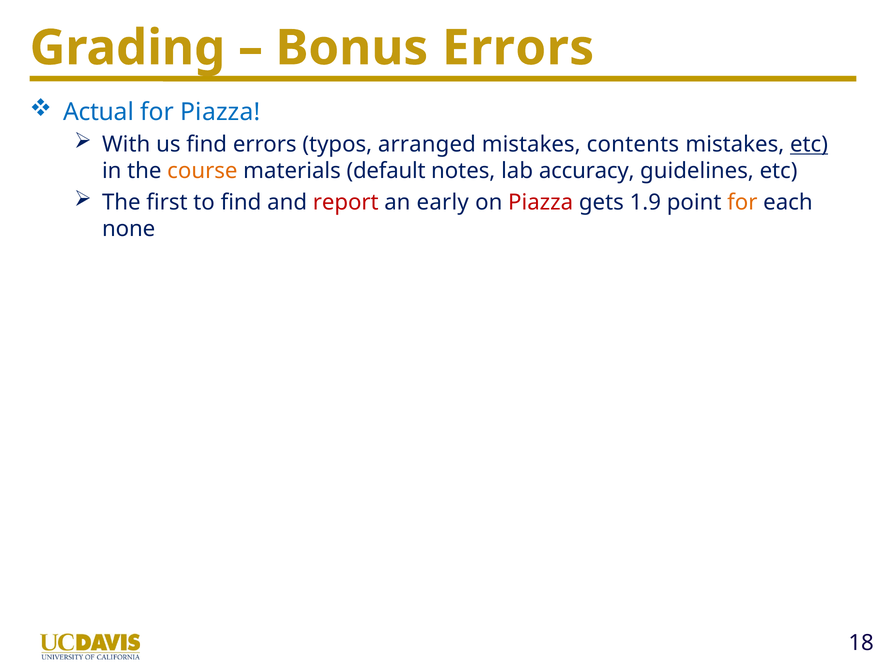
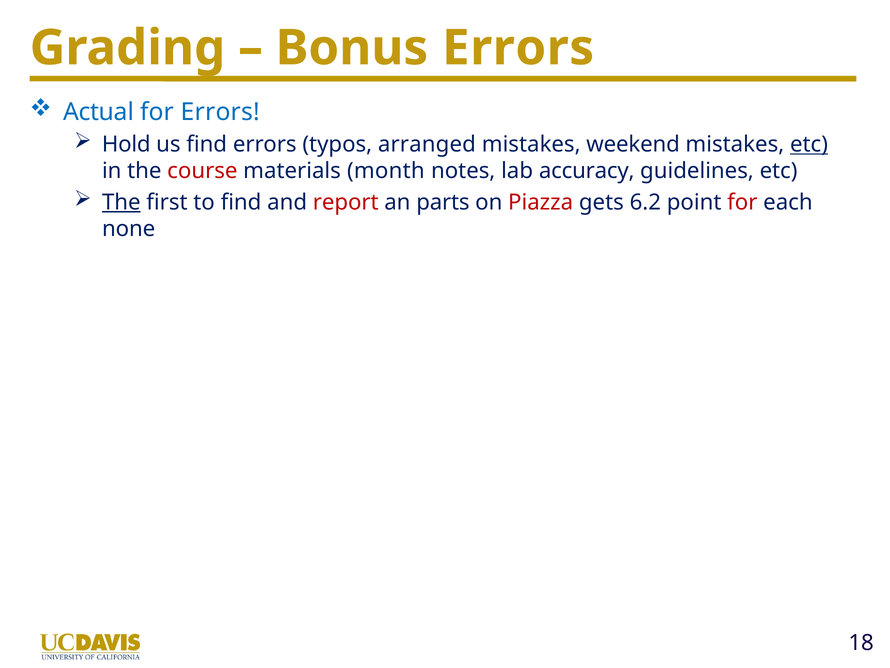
for Piazza: Piazza -> Errors (220, 112)
With: With -> Hold (126, 144)
contents: contents -> weekend (633, 144)
course colour: orange -> red (202, 171)
default: default -> month (386, 171)
The underline: none -> present (121, 202)
early: early -> parts (443, 202)
1.9: 1.9 -> 6.2 (645, 202)
for colour: orange -> red (742, 202)
